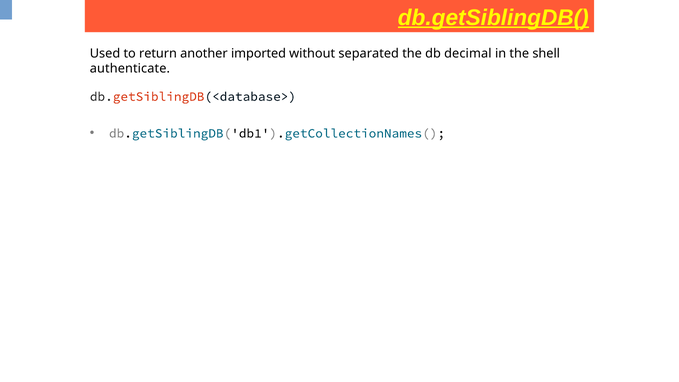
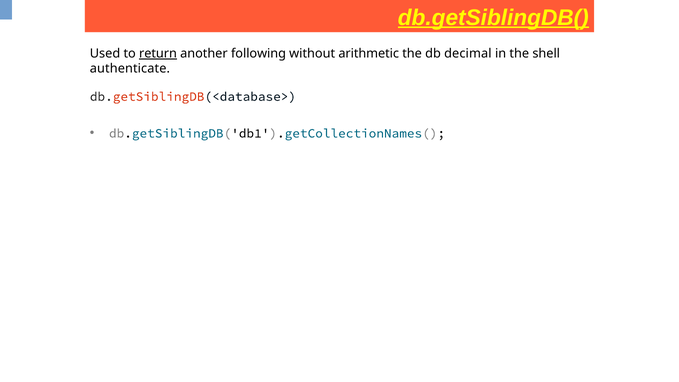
return underline: none -> present (158, 53)
imported: imported -> following (259, 53)
separated: separated -> arithmetic (369, 53)
